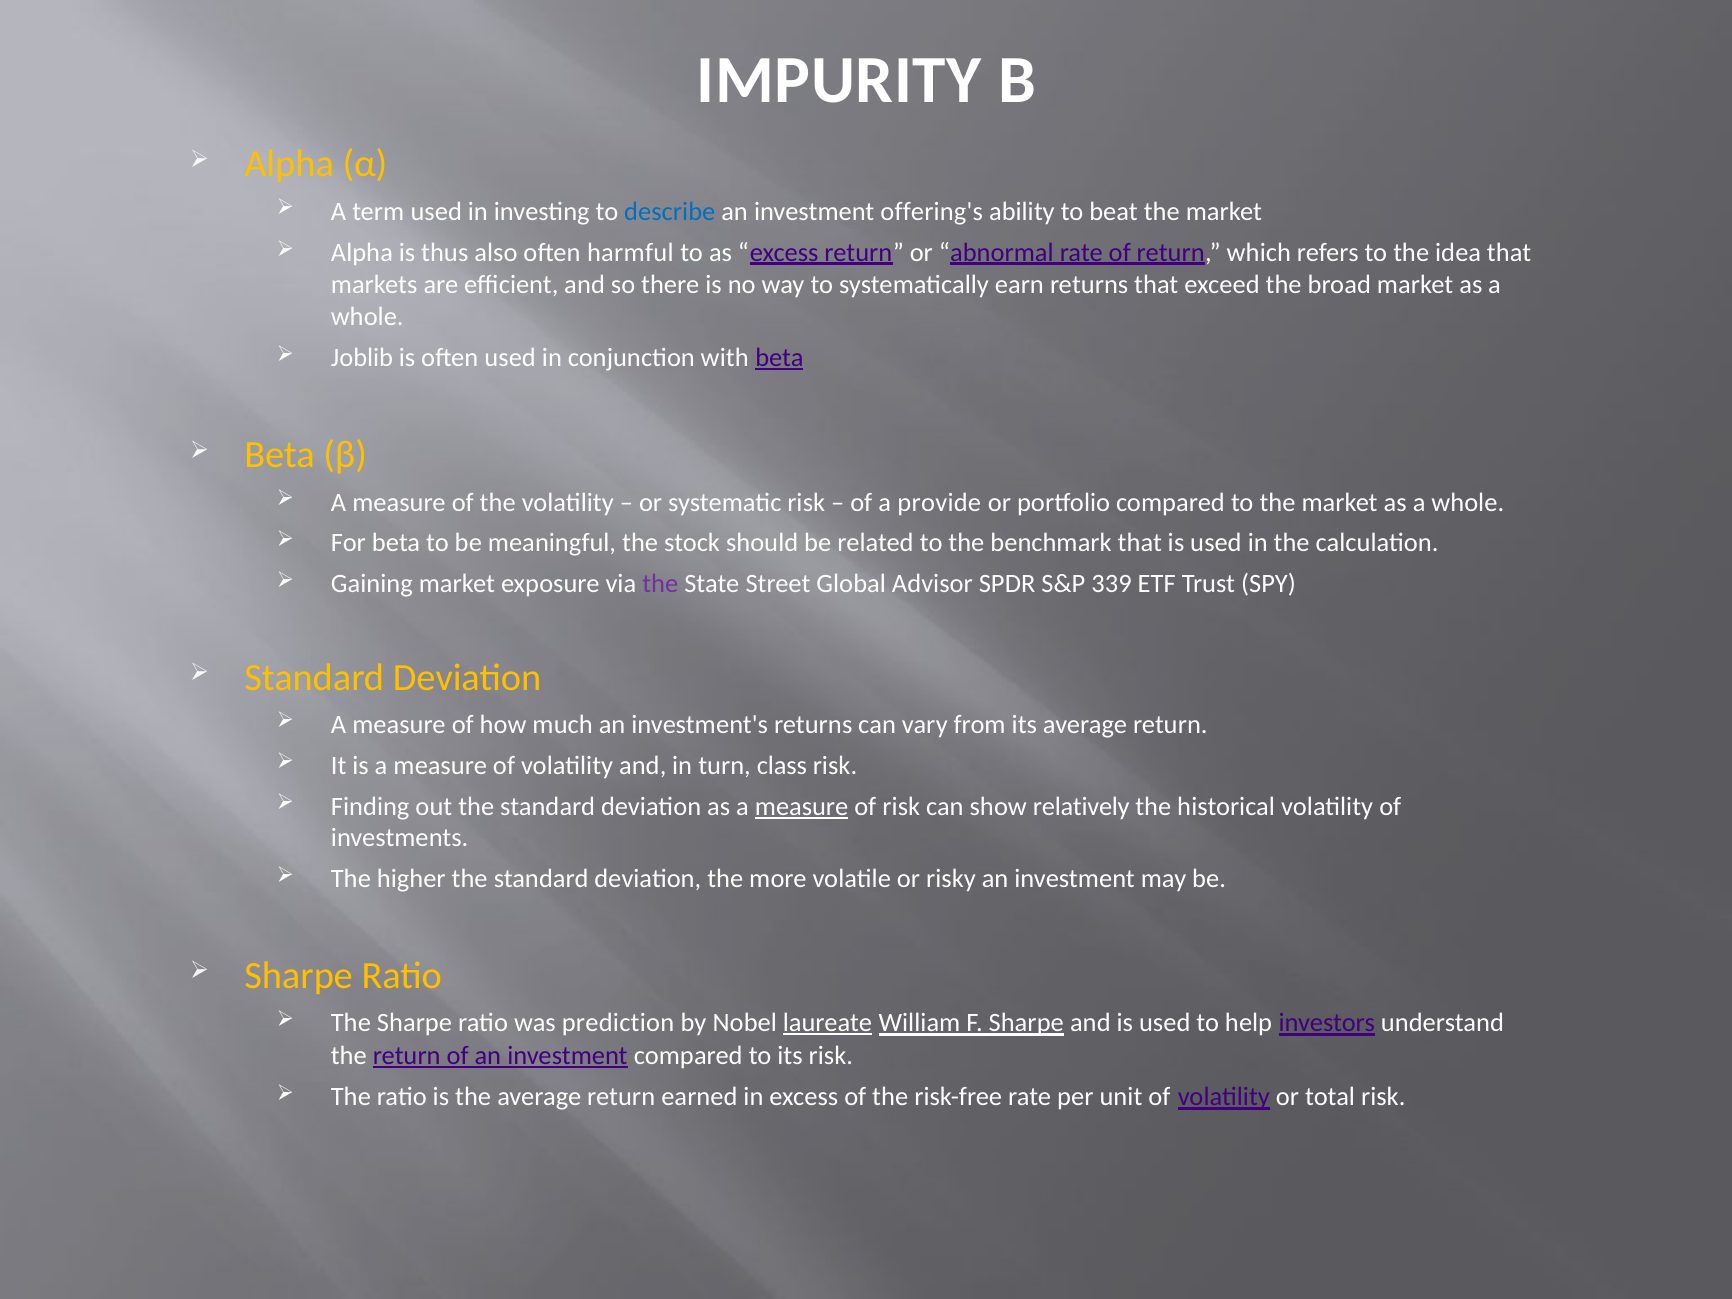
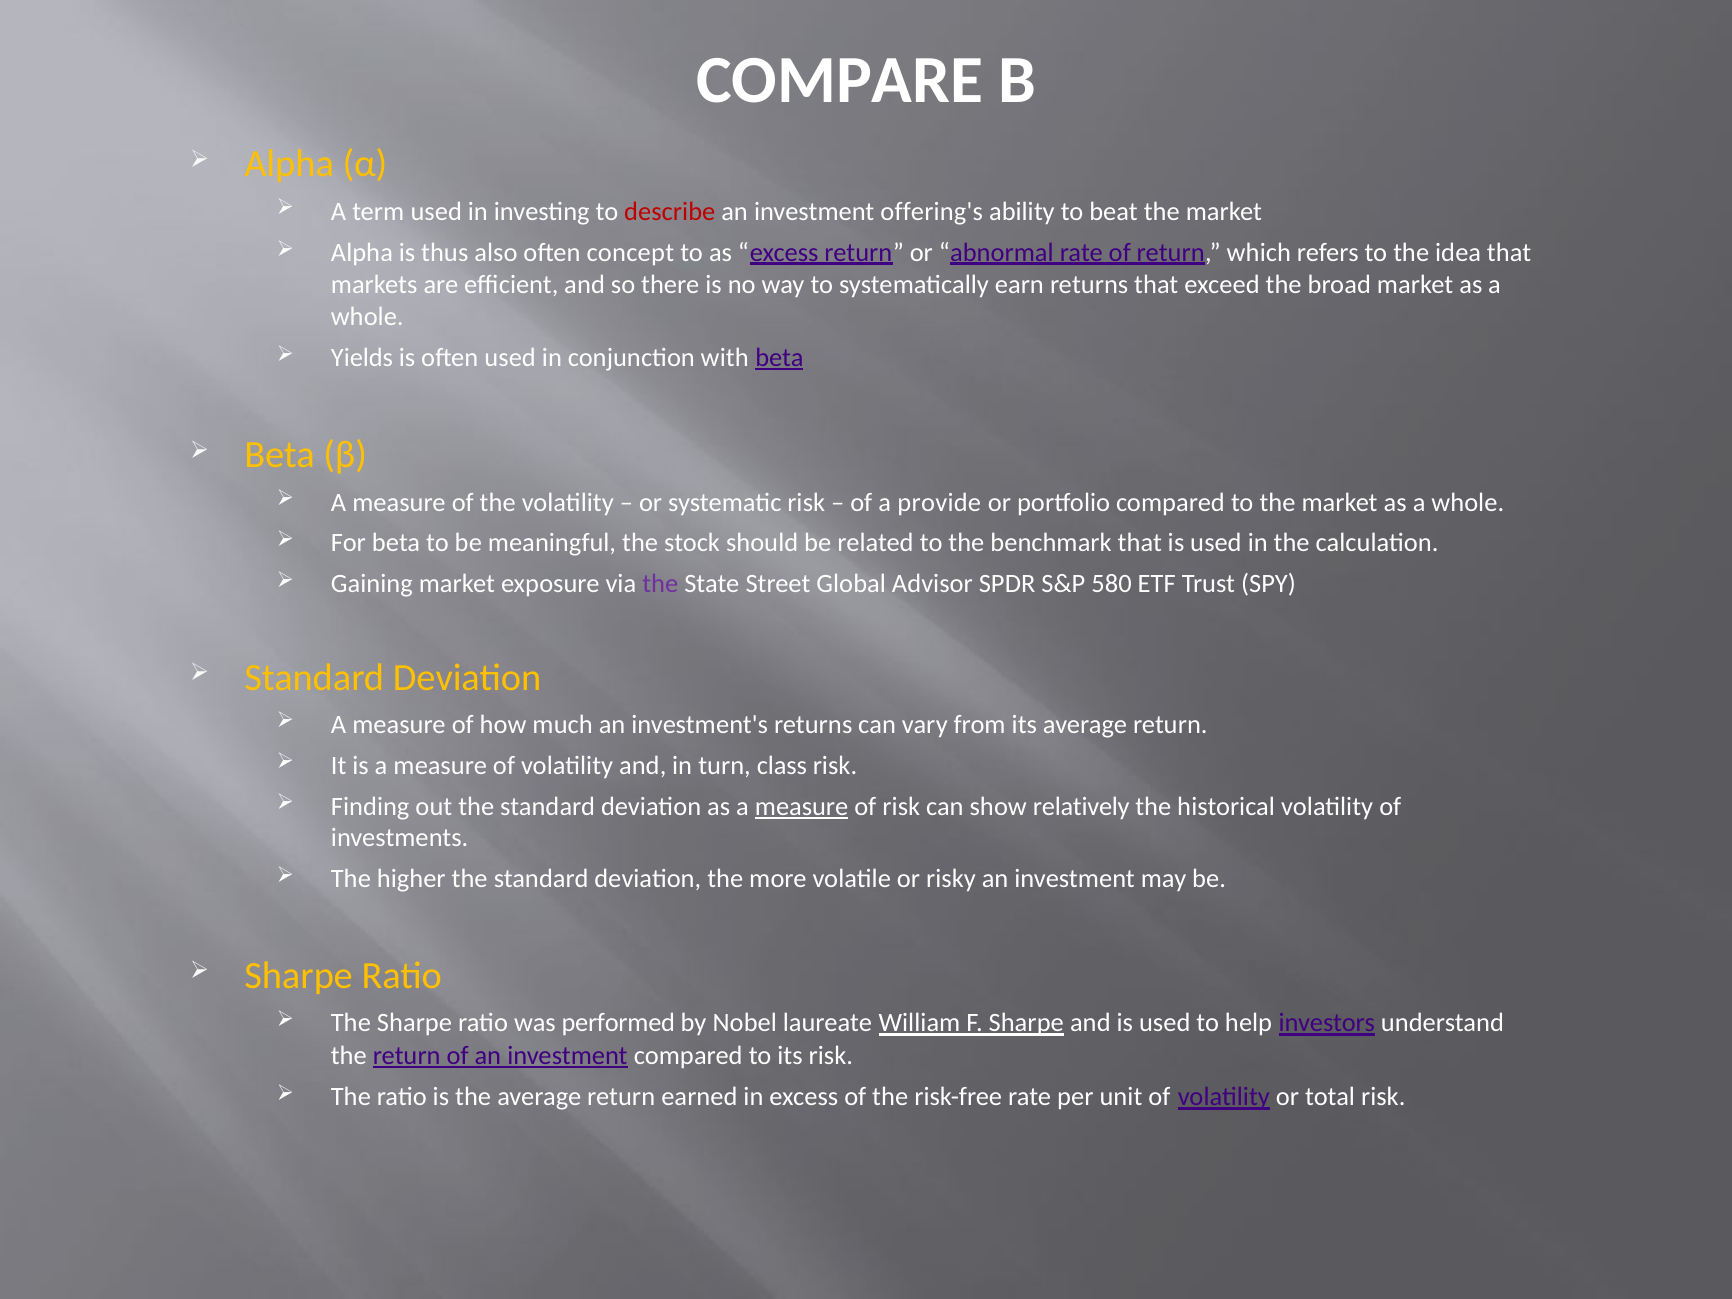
IMPURITY: IMPURITY -> COMPARE (840, 80)
describe colour: blue -> red (670, 211)
harmful: harmful -> concept (630, 252)
Joblib: Joblib -> Yields (362, 358)
339: 339 -> 580 (1112, 584)
prediction: prediction -> performed (618, 1023)
laureate underline: present -> none (828, 1023)
